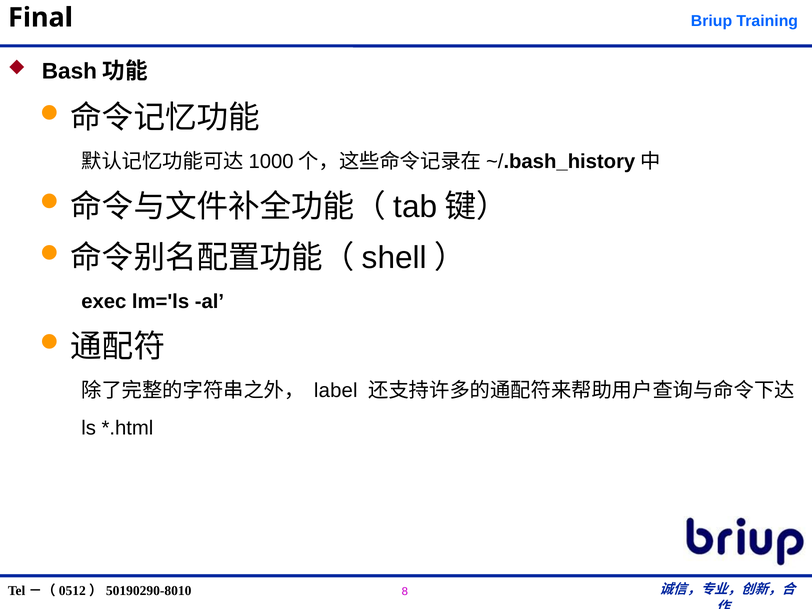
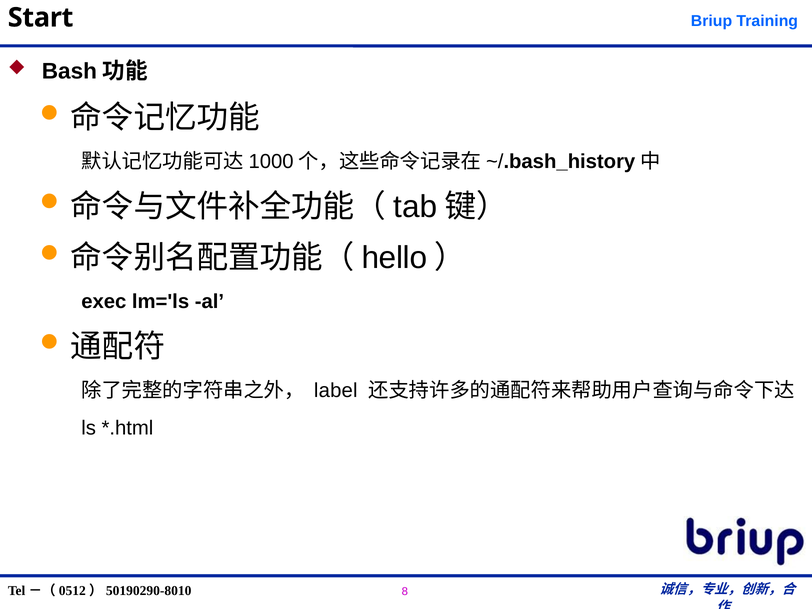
Final: Final -> Start (41, 18)
shell: shell -> hello (394, 258)
